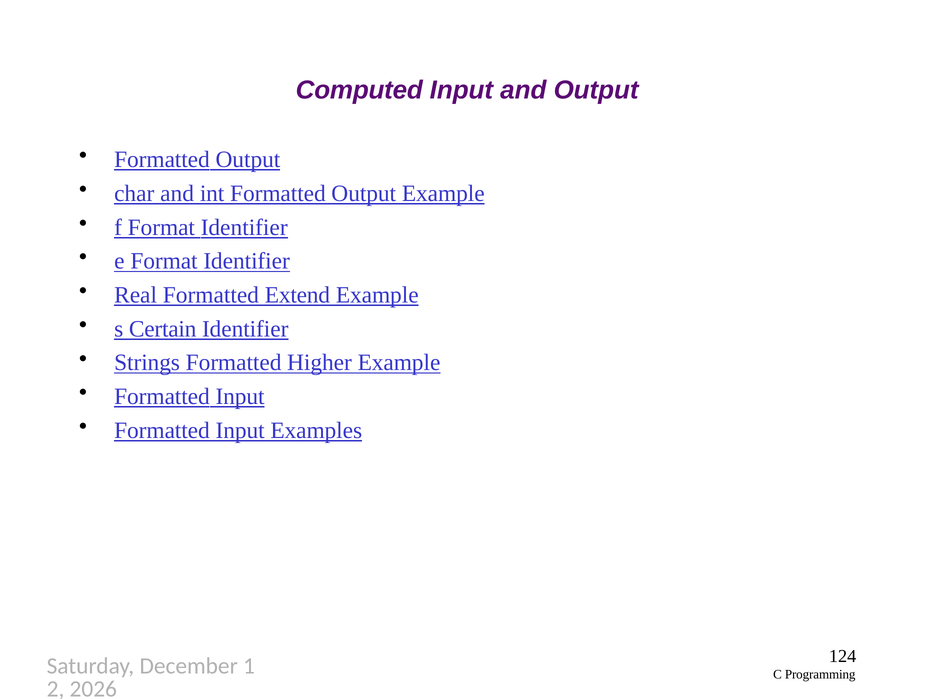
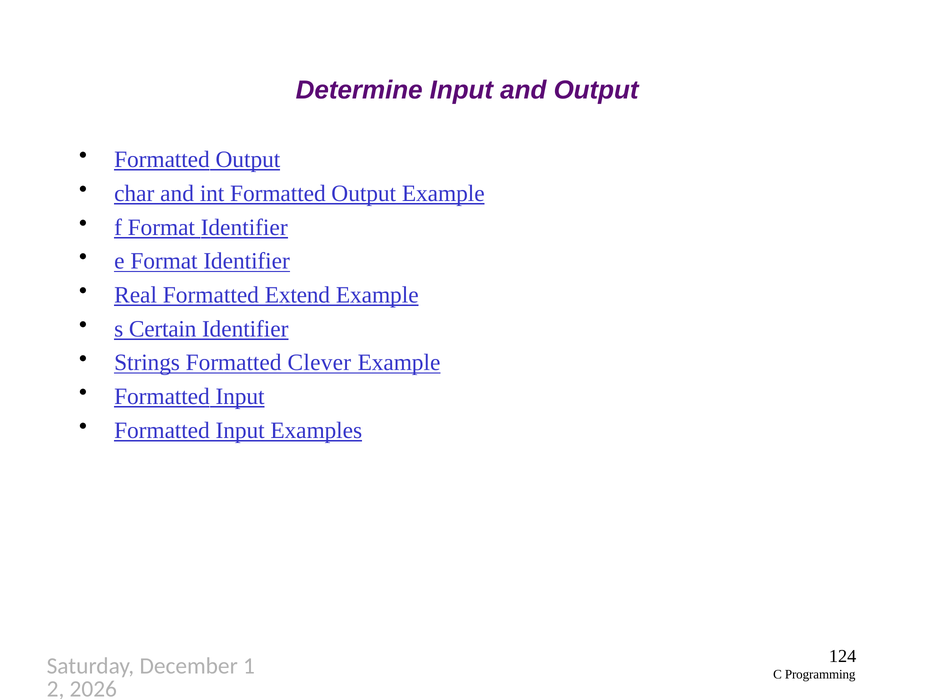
Computed: Computed -> Determine (359, 90)
Higher: Higher -> Clever (319, 362)
